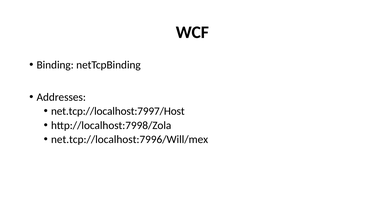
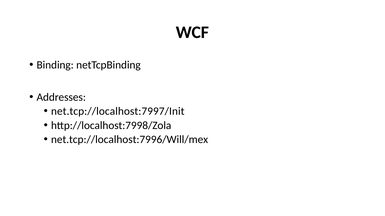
net.tcp://localhost:7997/Host: net.tcp://localhost:7997/Host -> net.tcp://localhost:7997/Init (118, 112)
